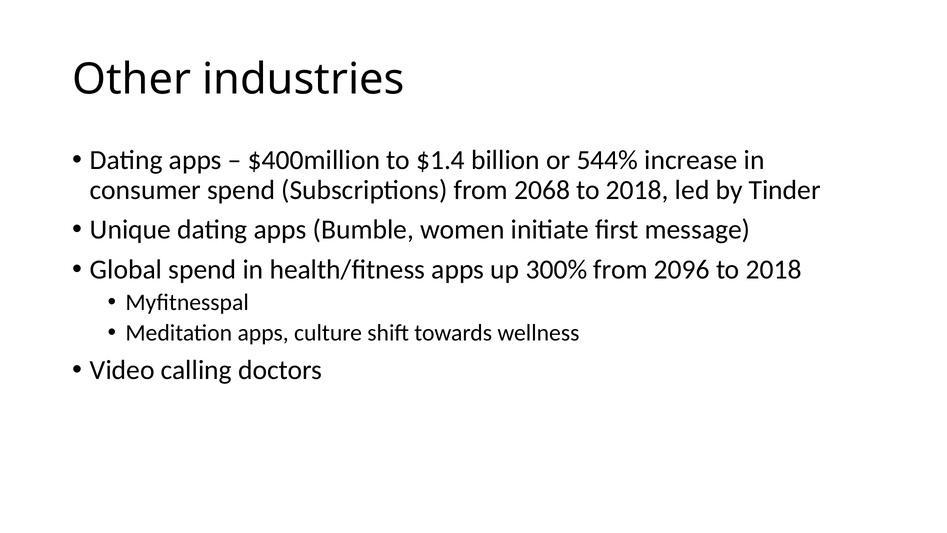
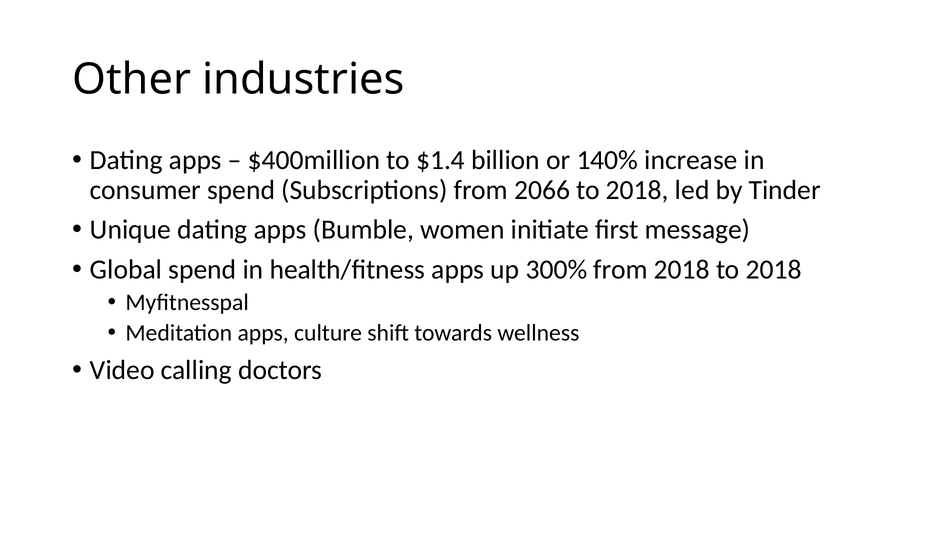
544%: 544% -> 140% (607, 160)
2068: 2068 -> 2066 (542, 190)
from 2096: 2096 -> 2018 (682, 269)
